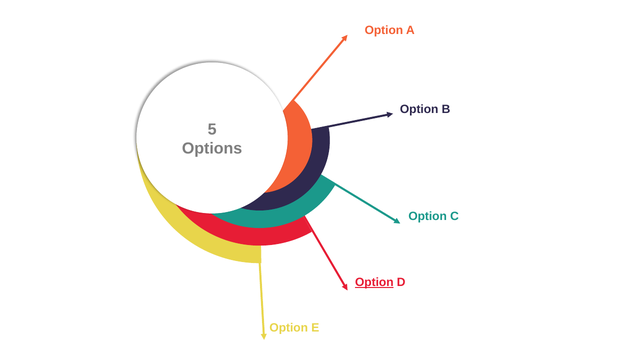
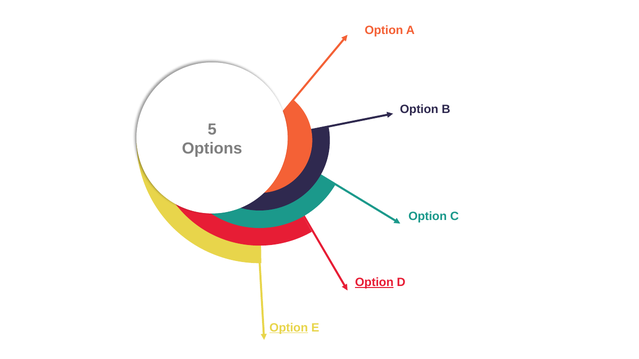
Option underline: none -> present (289, 328)
